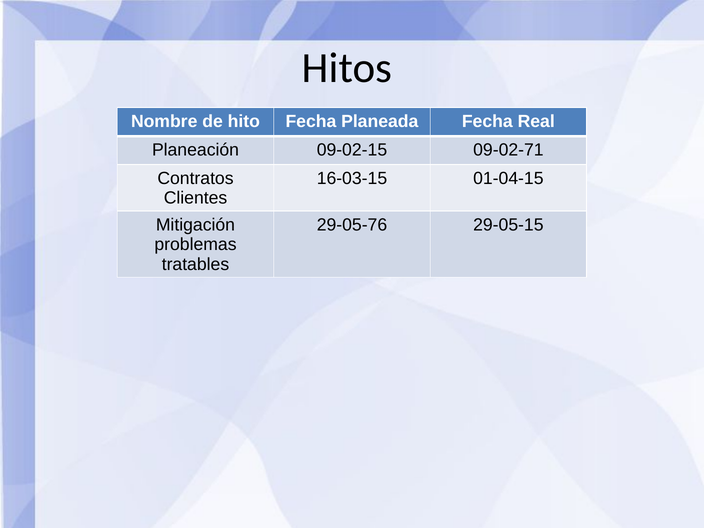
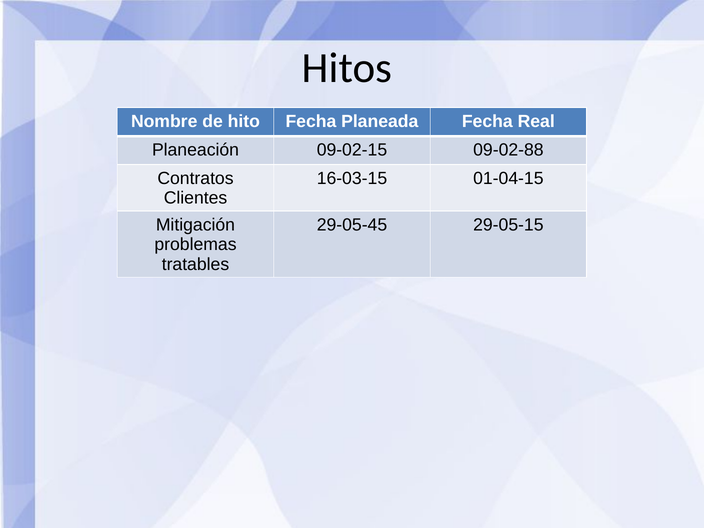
09-02-71: 09-02-71 -> 09-02-88 (508, 150)
29-05-76: 29-05-76 -> 29-05-45 (352, 225)
